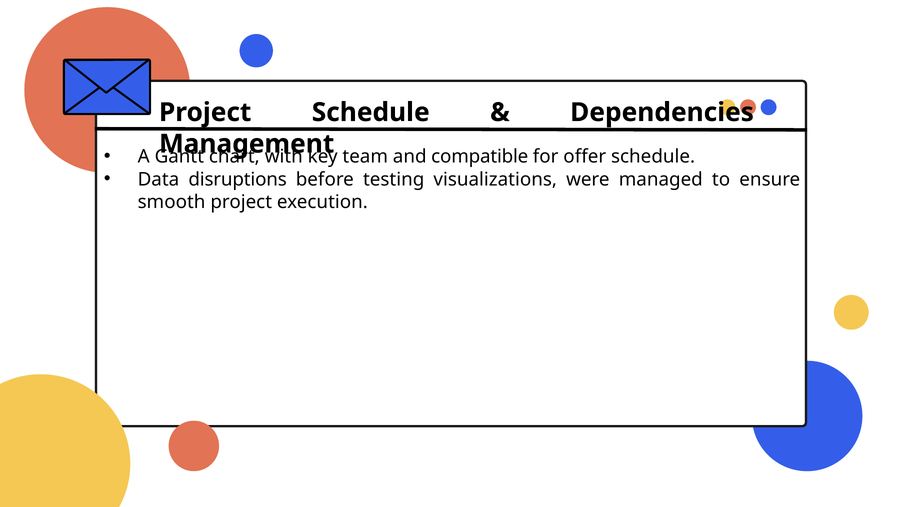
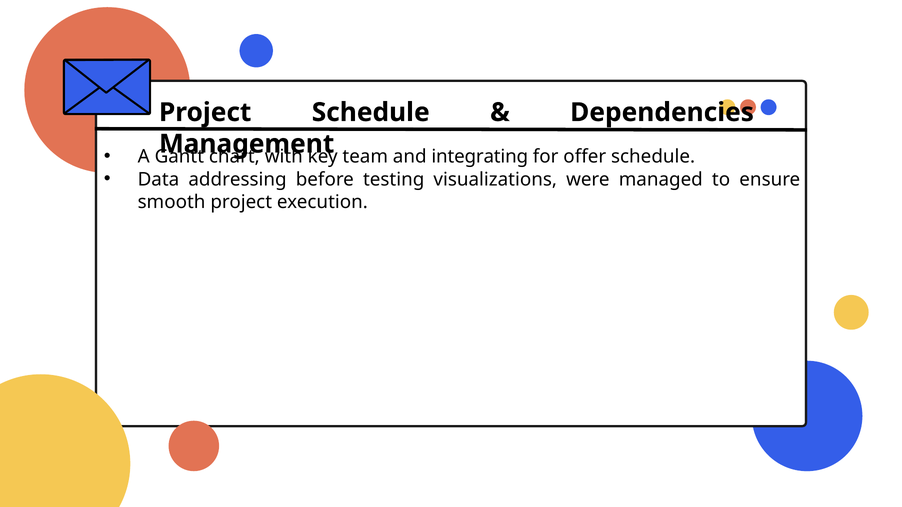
compatible: compatible -> integrating (480, 157)
disruptions: disruptions -> addressing (238, 179)
